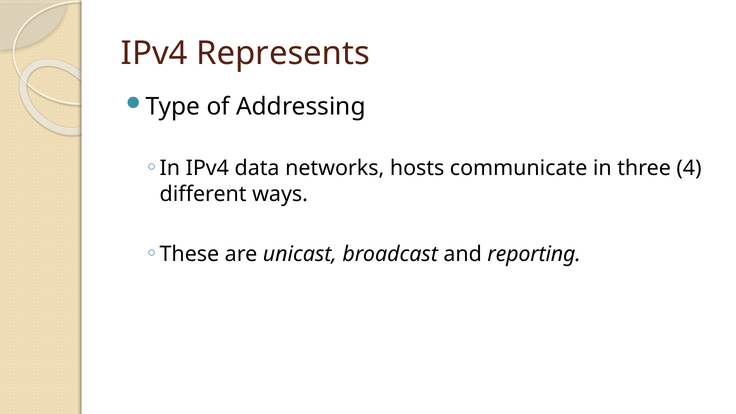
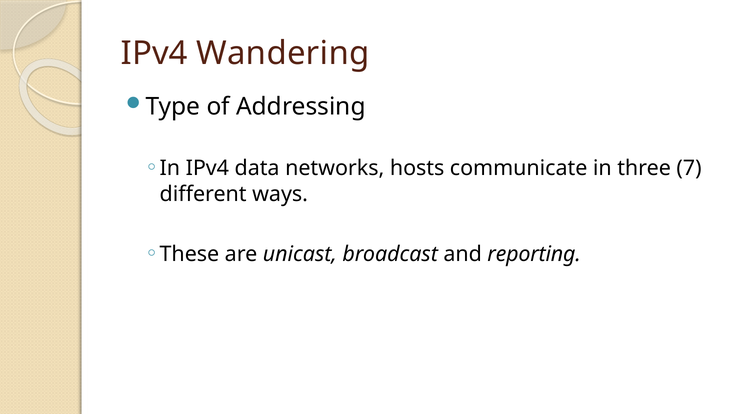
Represents: Represents -> Wandering (283, 53)
4: 4 -> 7 (689, 168)
